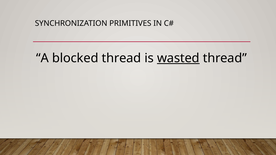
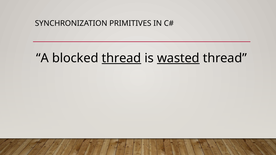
thread underline: none -> present (121, 58)
